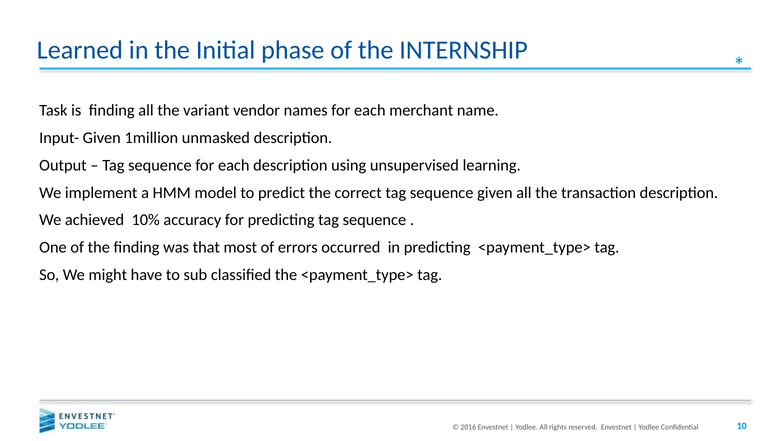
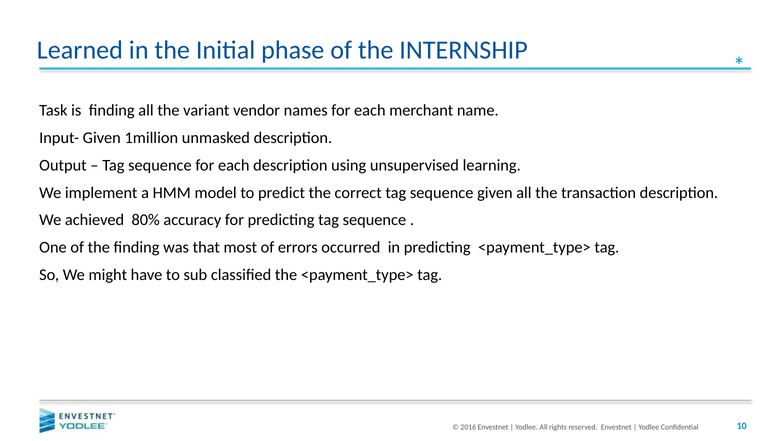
10%: 10% -> 80% (146, 220)
